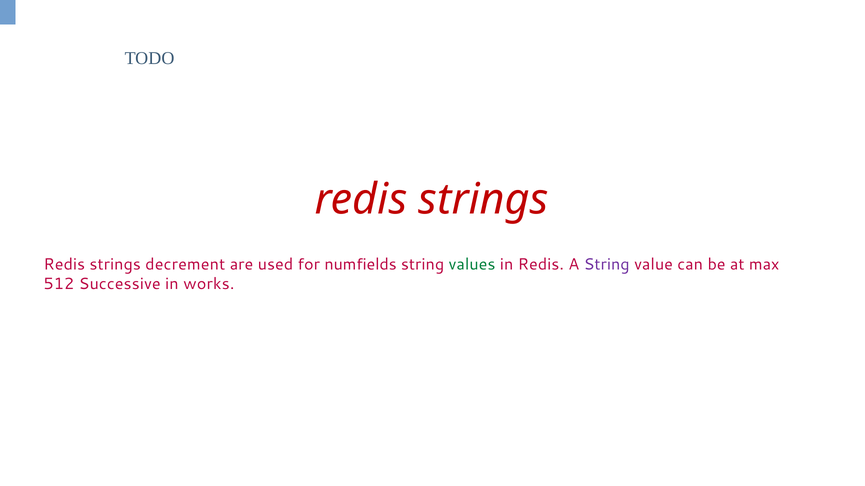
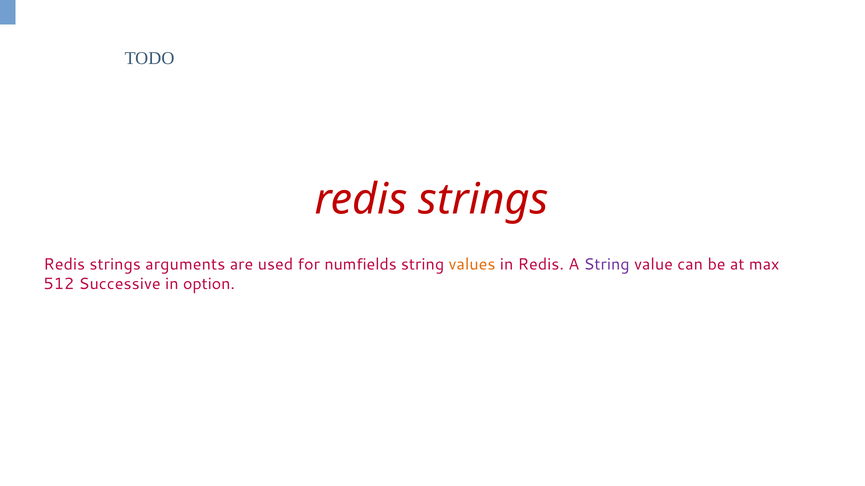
decrement: decrement -> arguments (185, 265)
values colour: green -> orange (472, 265)
works: works -> option (209, 284)
